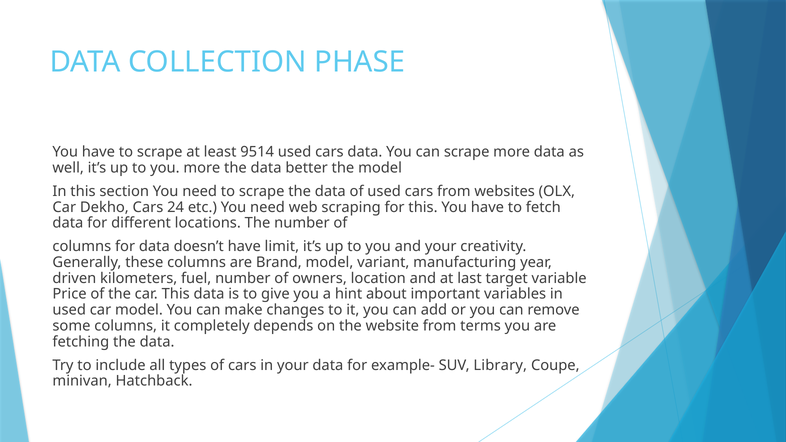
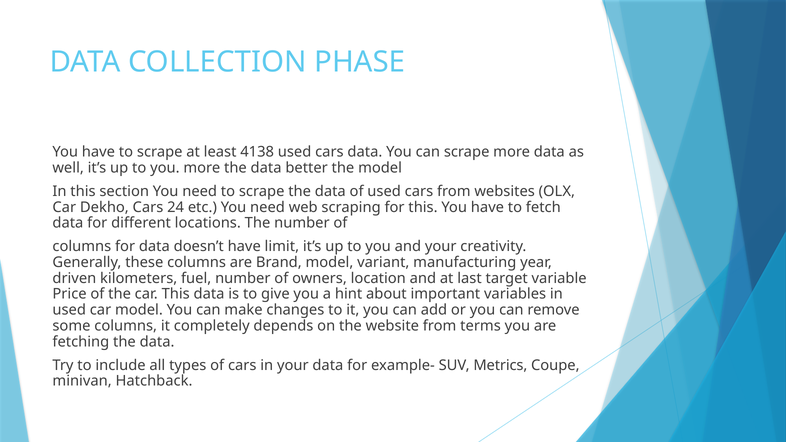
9514: 9514 -> 4138 (257, 152)
Library: Library -> Metrics (500, 365)
